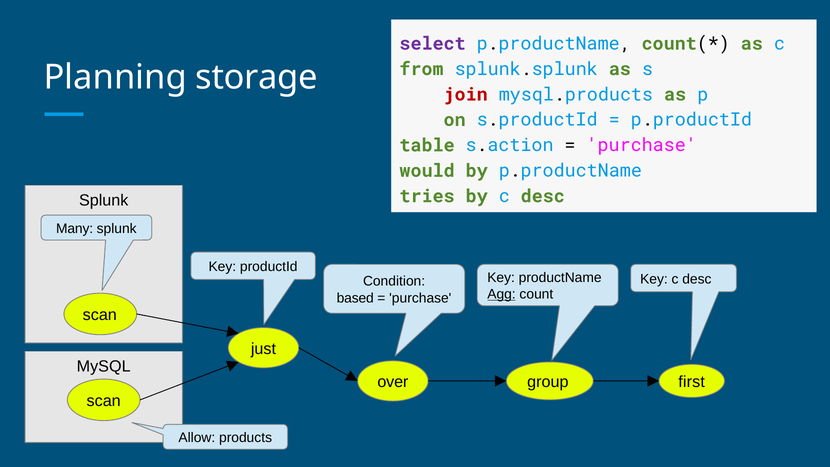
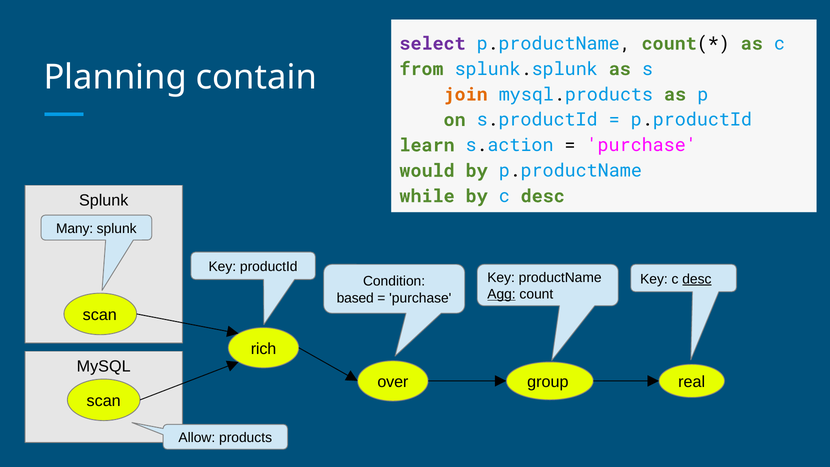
storage: storage -> contain (256, 77)
join colour: red -> orange (466, 94)
table: table -> learn (427, 145)
tries: tries -> while (427, 196)
desc underline: none -> present (697, 279)
just: just -> rich (264, 349)
first: first -> real (692, 382)
